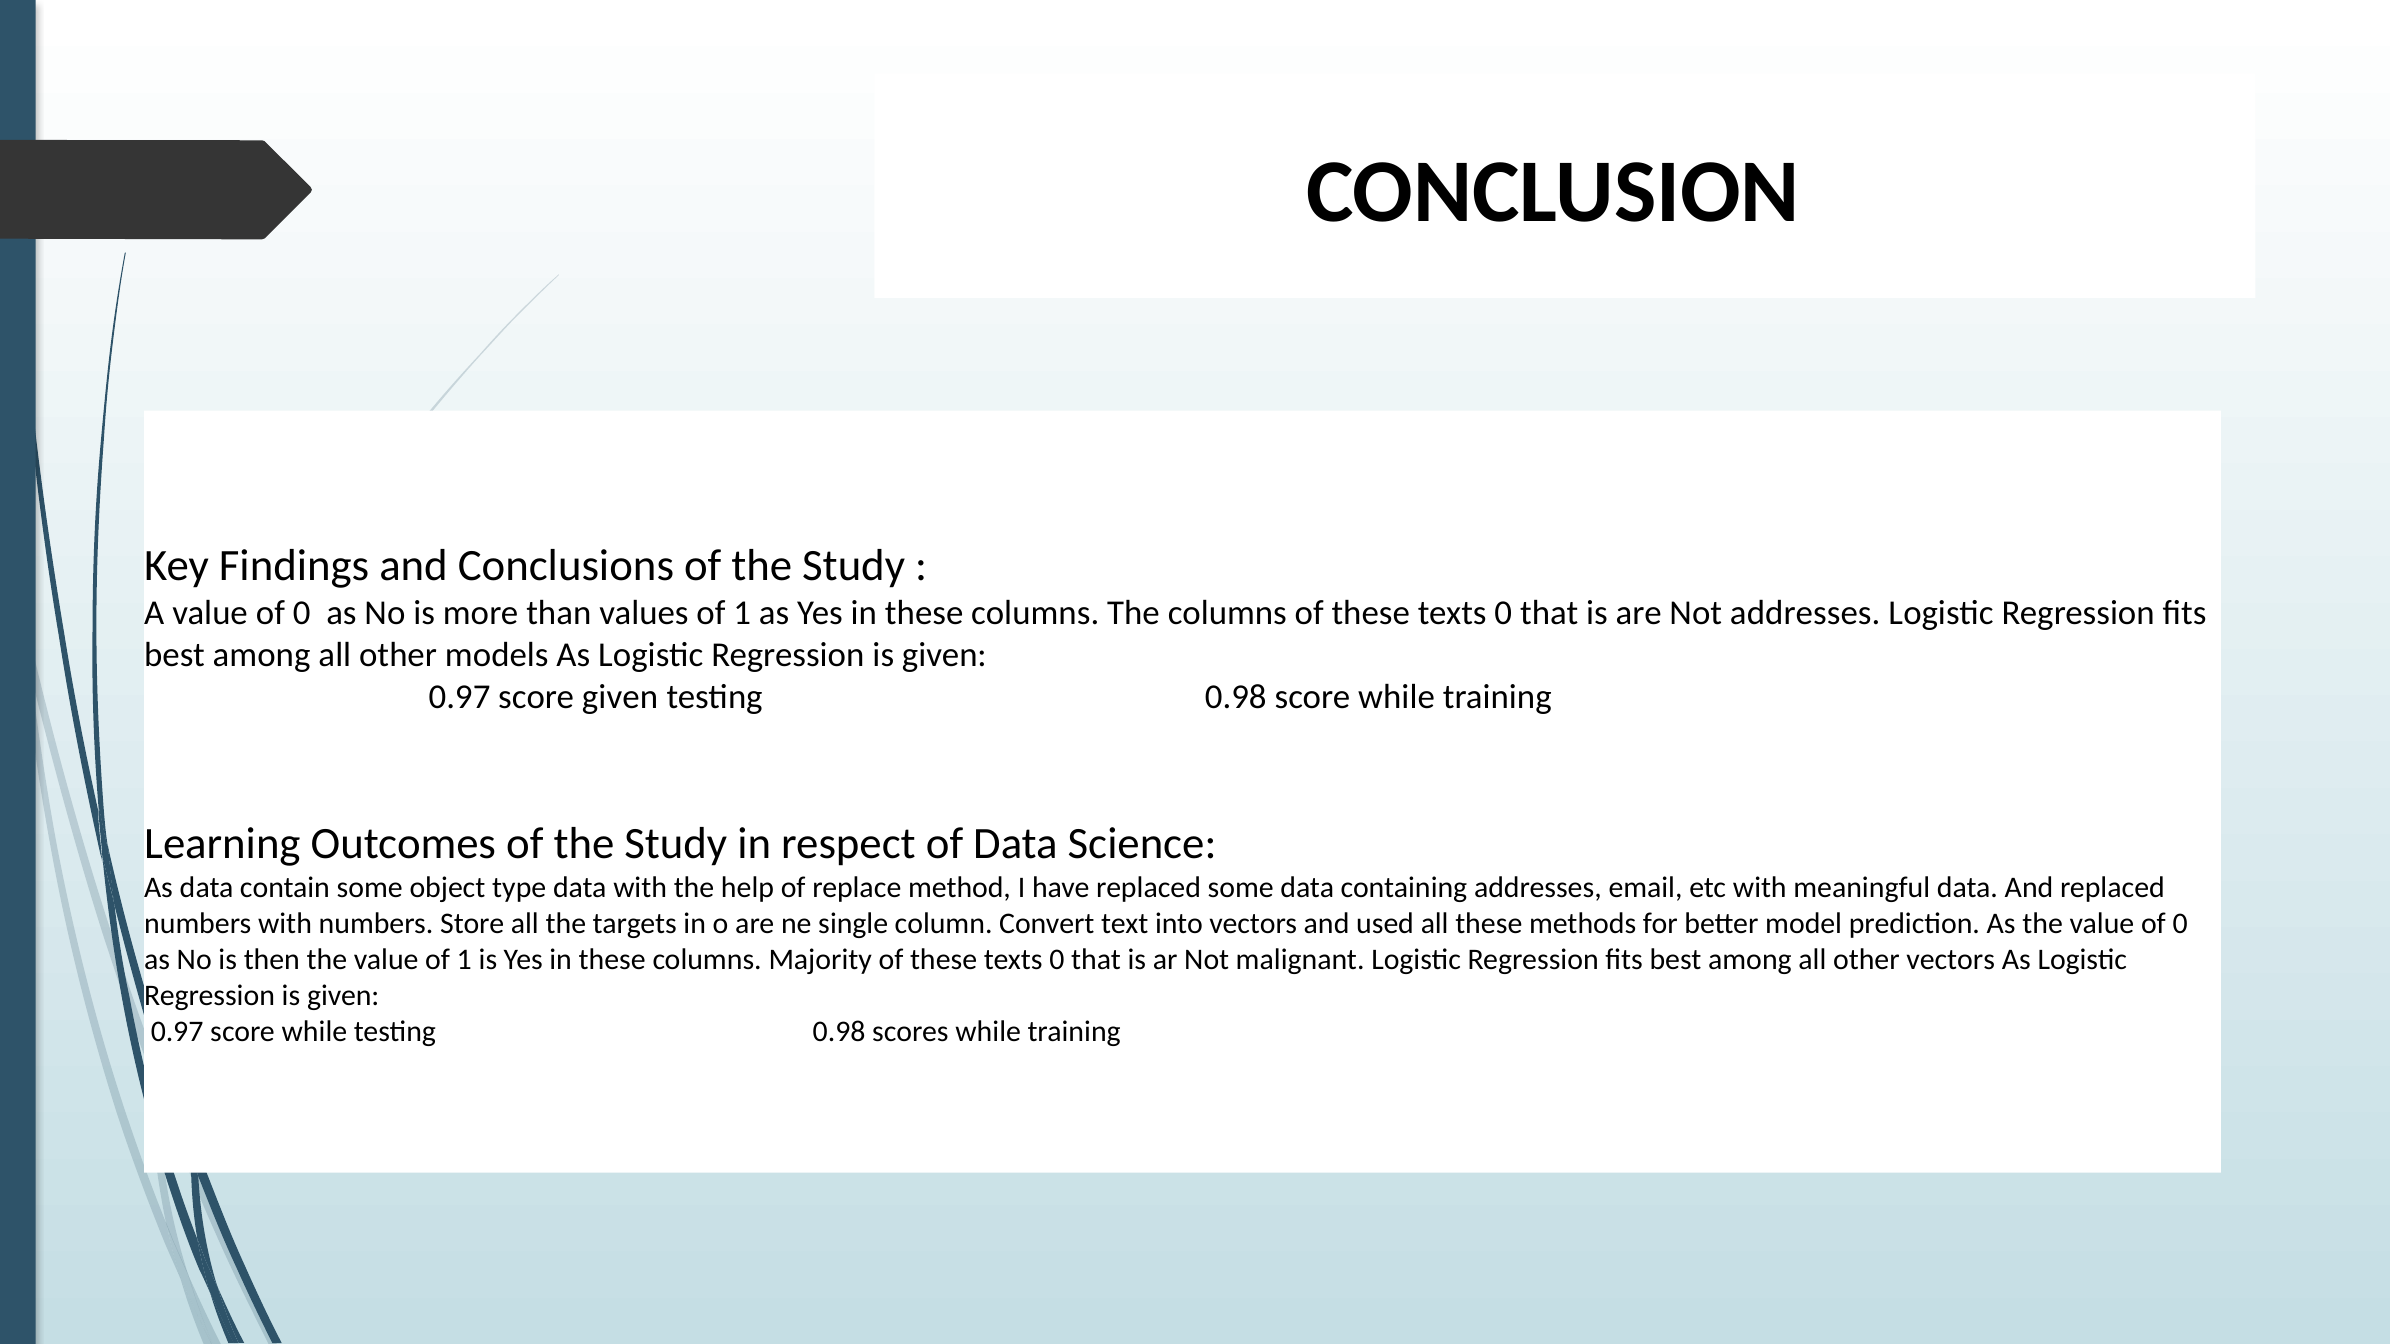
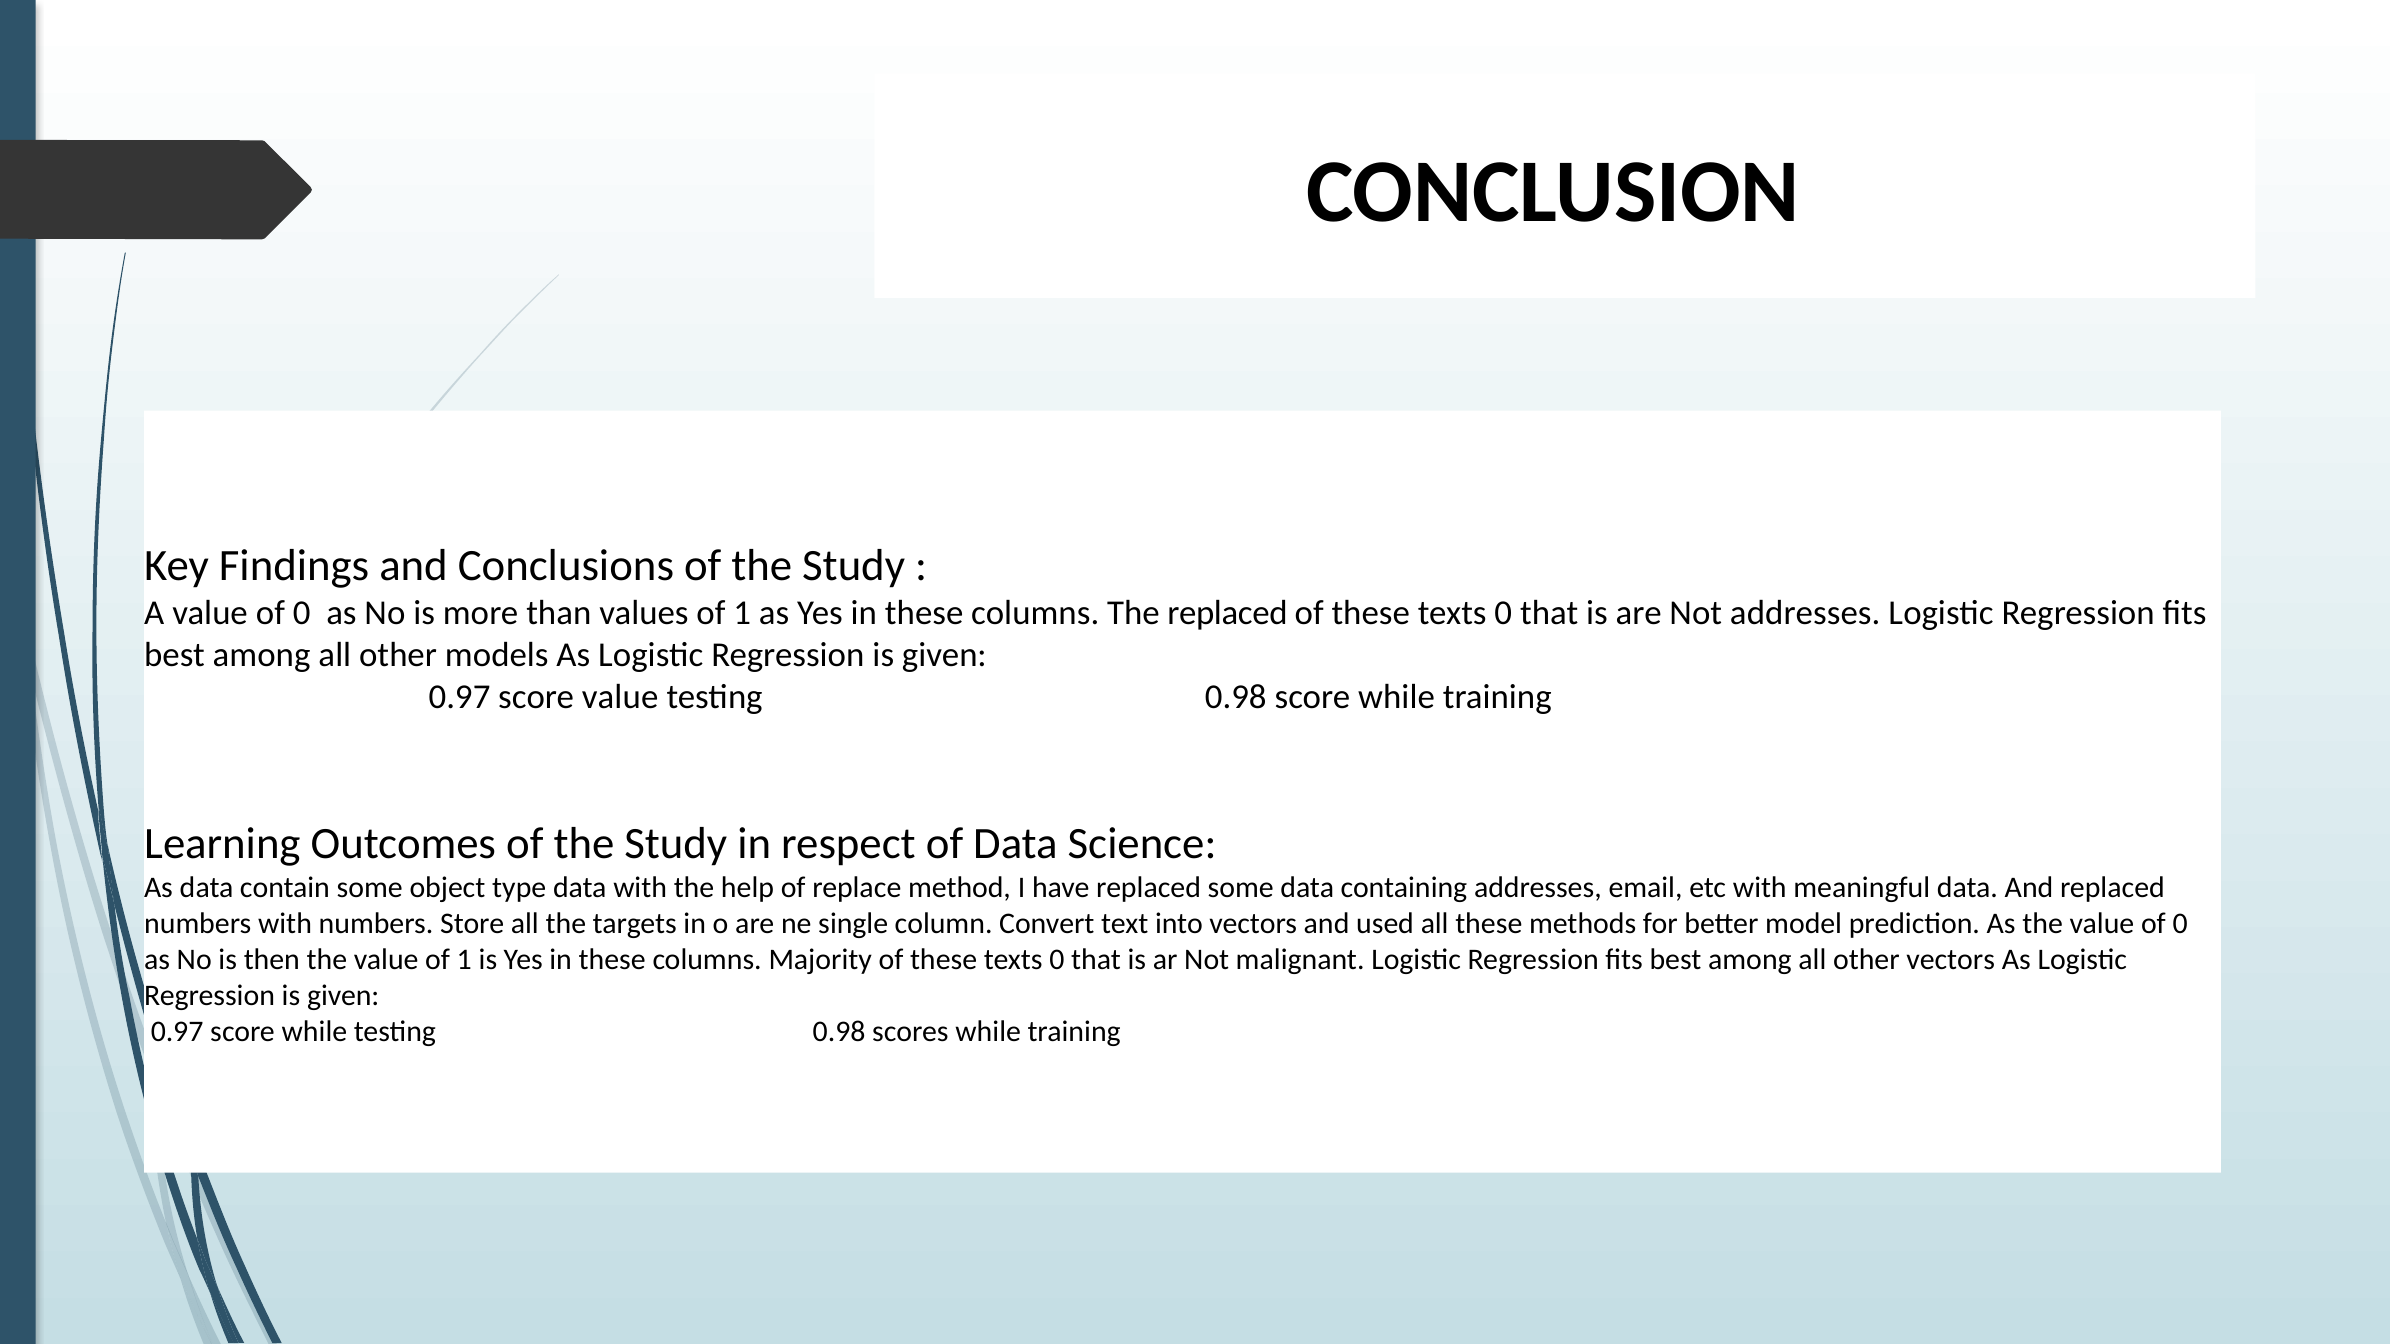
The columns: columns -> replaced (1227, 613)
score given: given -> value (620, 697)
